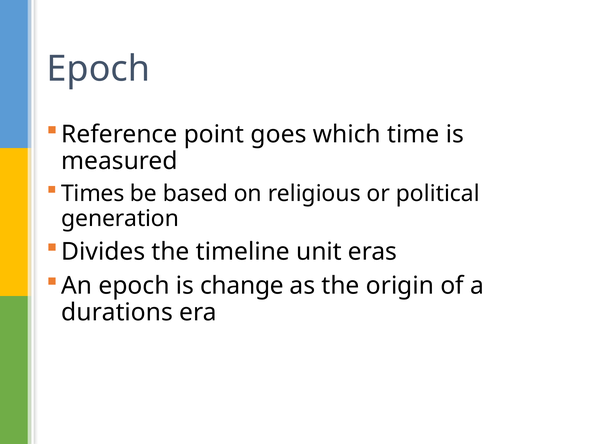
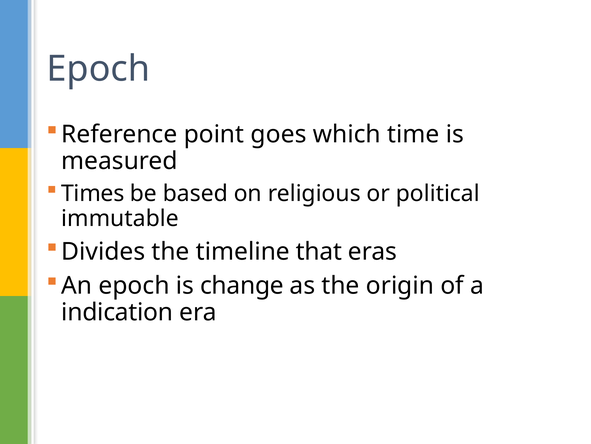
generation: generation -> immutable (120, 218)
unit: unit -> that (319, 251)
durations: durations -> indication (117, 312)
